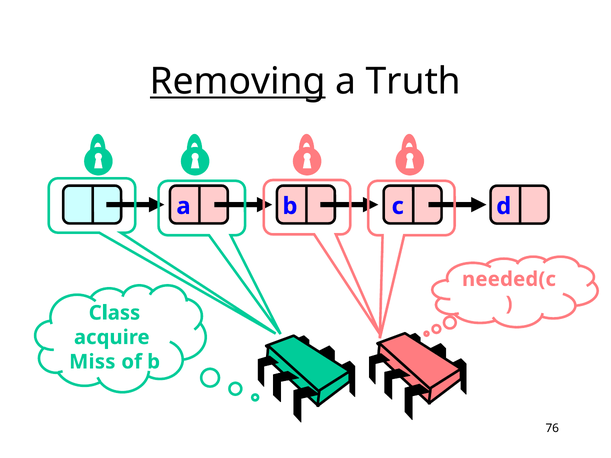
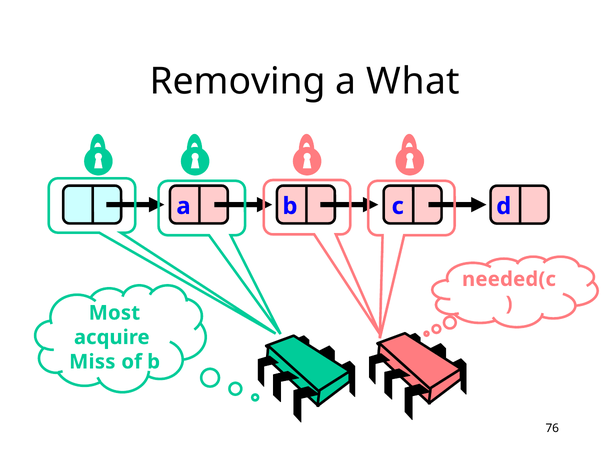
Removing underline: present -> none (238, 82)
Truth: Truth -> What (413, 82)
Class: Class -> Most (114, 313)
